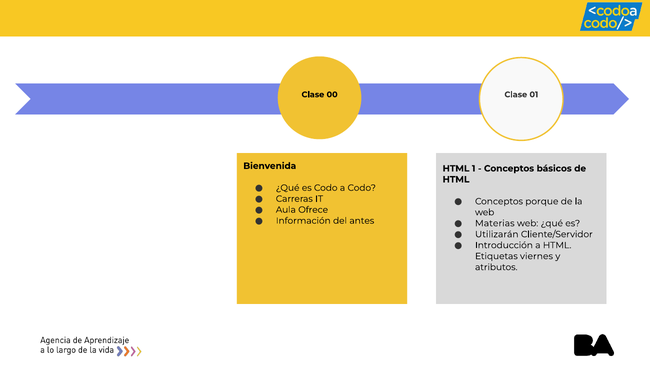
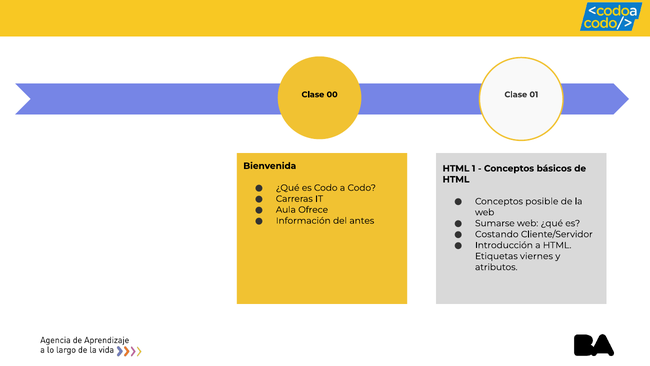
porque: porque -> posible (542, 201)
Materias: Materias -> Sumarse (495, 223)
Utilizarán: Utilizarán -> Costando (497, 234)
